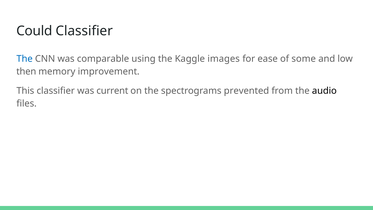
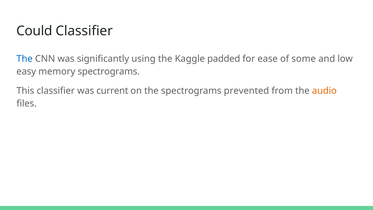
comparable: comparable -> significantly (103, 59)
images: images -> padded (224, 59)
then: then -> easy (26, 72)
memory improvement: improvement -> spectrograms (109, 72)
audio colour: black -> orange (324, 91)
